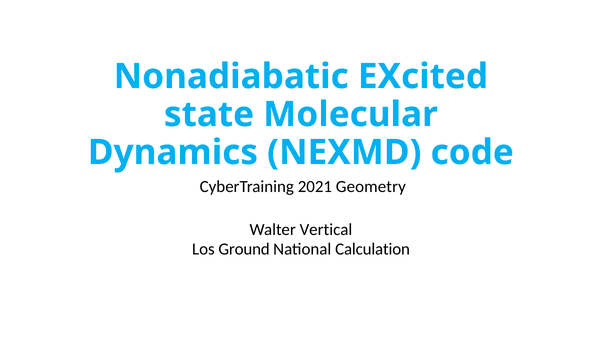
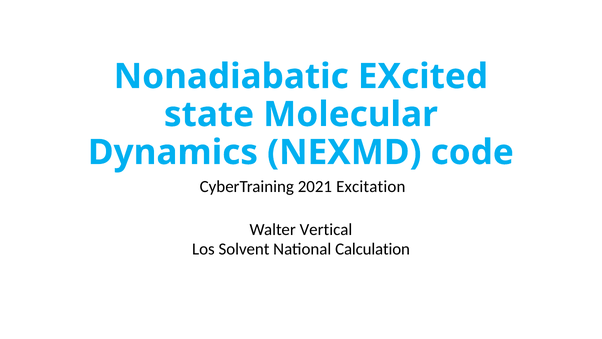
Geometry: Geometry -> Excitation (371, 186)
Ground: Ground -> Solvent (244, 249)
